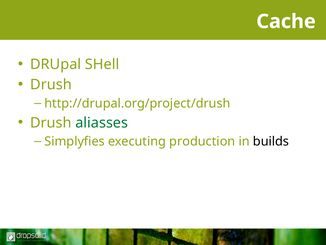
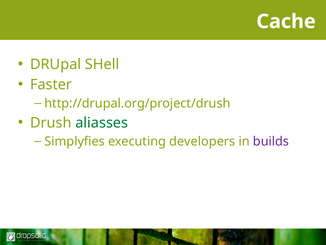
Drush: Drush -> Faster (51, 84)
production: production -> developers (202, 141)
builds colour: black -> purple (271, 141)
